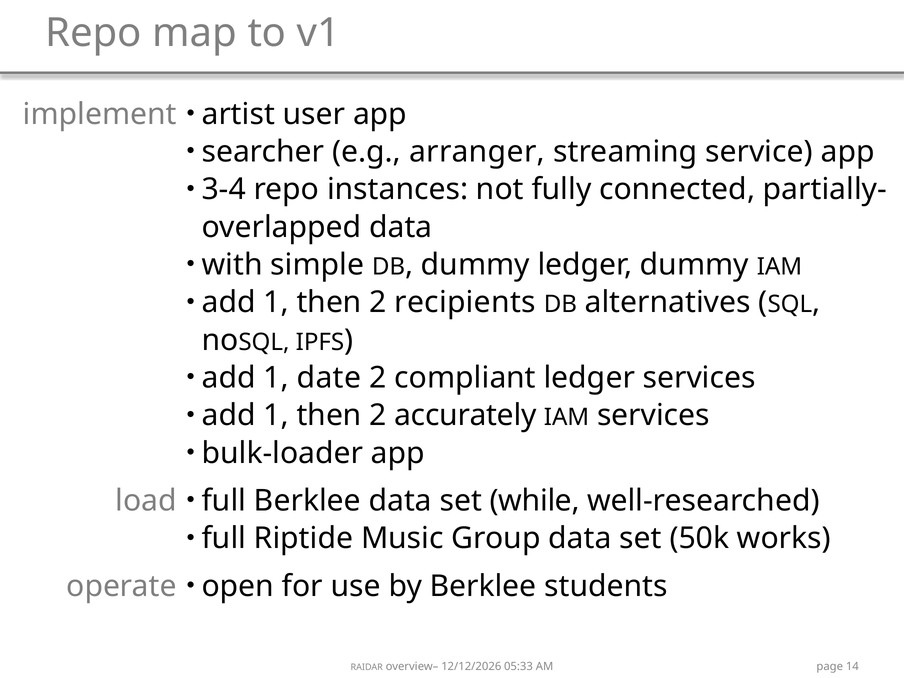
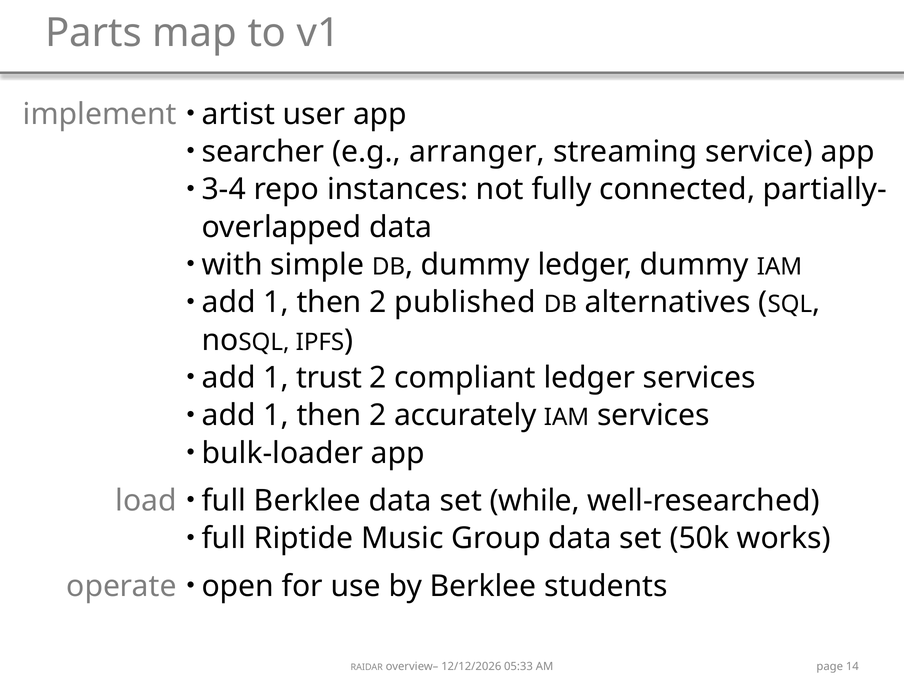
Repo: Repo -> Parts (94, 33)
recipients: recipients -> published (465, 303)
date: date -> trust (329, 378)
